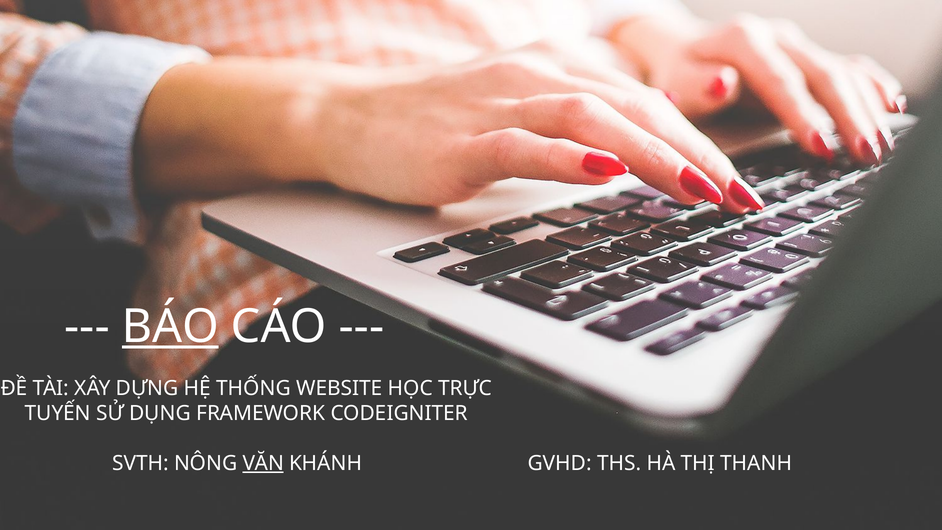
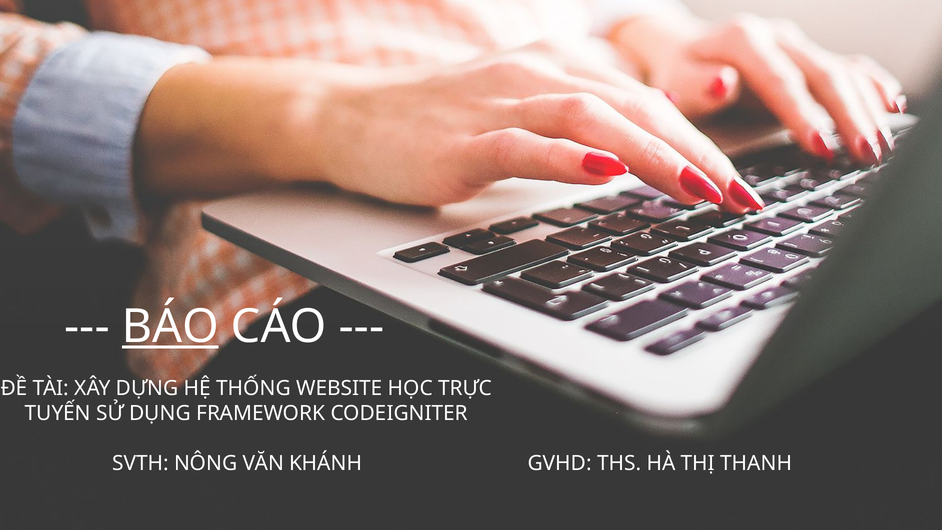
VĂN underline: present -> none (263, 463)
